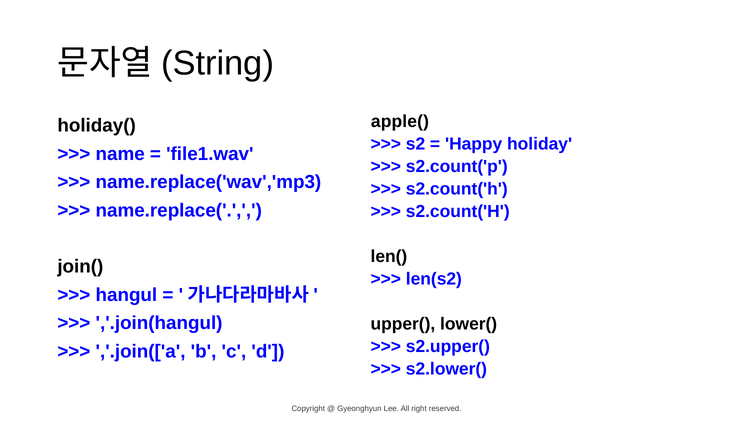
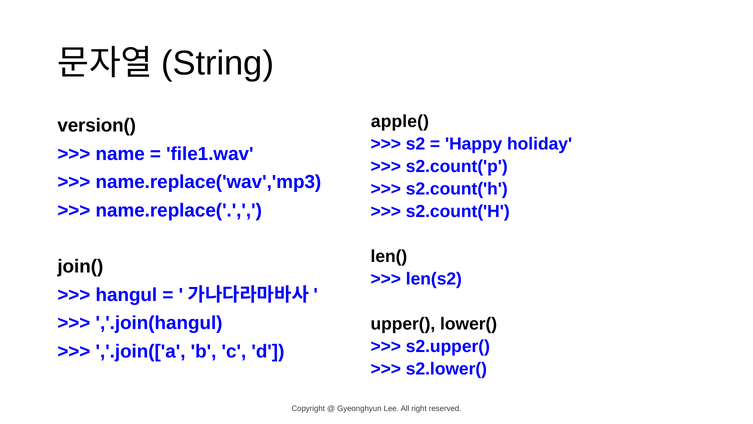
holiday(: holiday( -> version( (97, 126)
